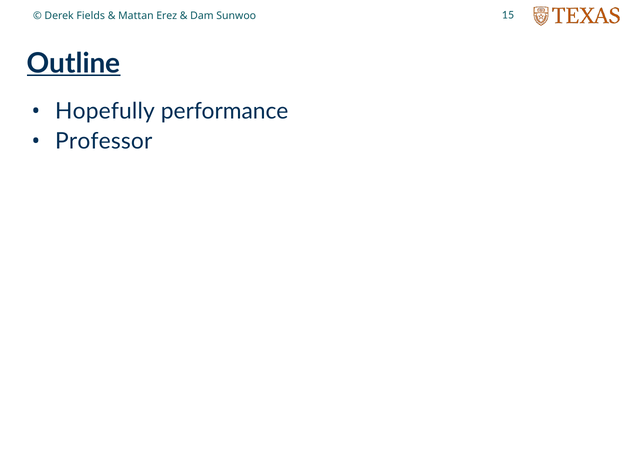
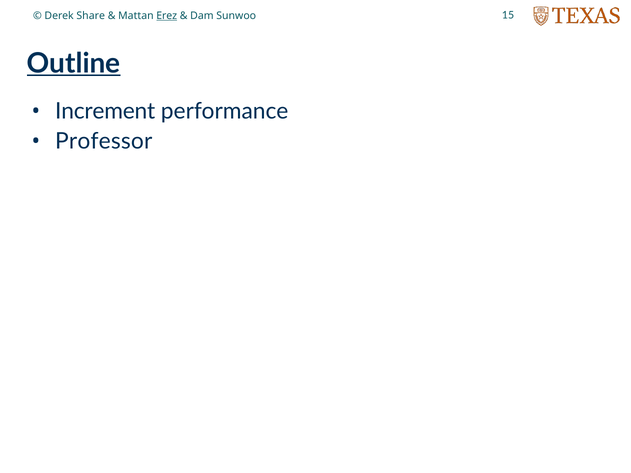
Fields: Fields -> Share (91, 16)
Erez underline: none -> present (167, 16)
Hopefully: Hopefully -> Increment (105, 111)
